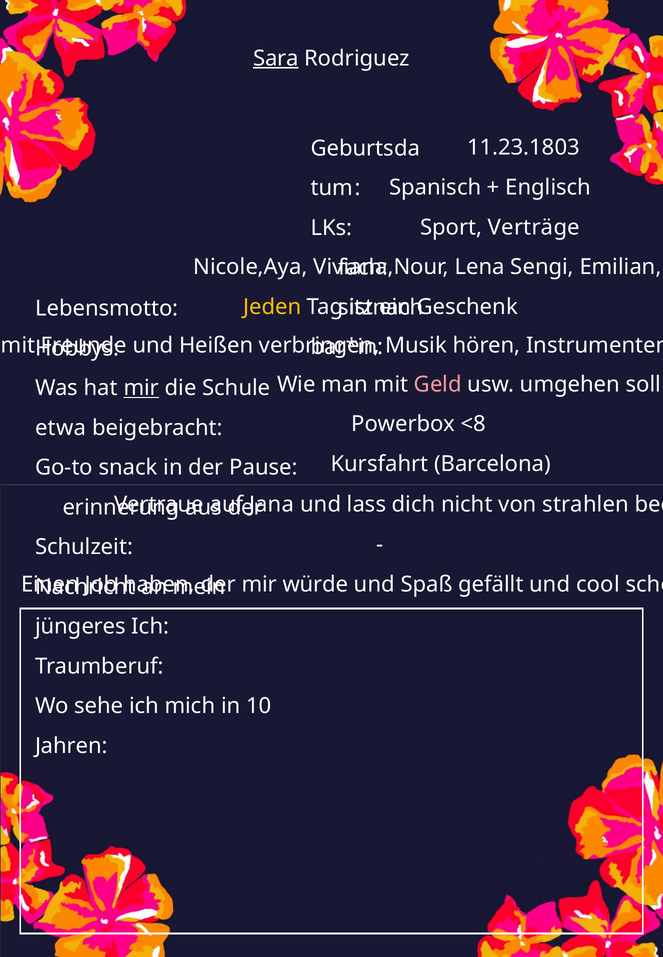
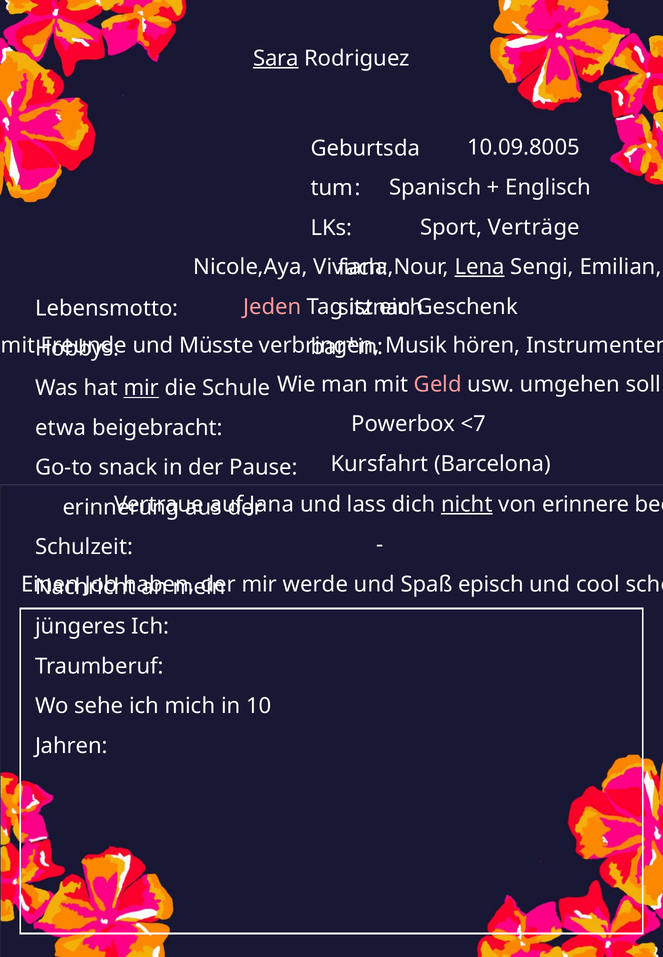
11.23.1803: 11.23.1803 -> 10.09.8005 (523, 147)
Lena underline: none -> present (480, 267)
Jeden colour: yellow -> pink (272, 307)
Heißen: Heißen -> Müsste (216, 346)
<8: <8 -> <7 (473, 424)
nicht underline: none -> present (467, 505)
strahlen: strahlen -> erinnere (586, 505)
würde: würde -> werde (315, 585)
gefällt: gefällt -> episch (491, 585)
